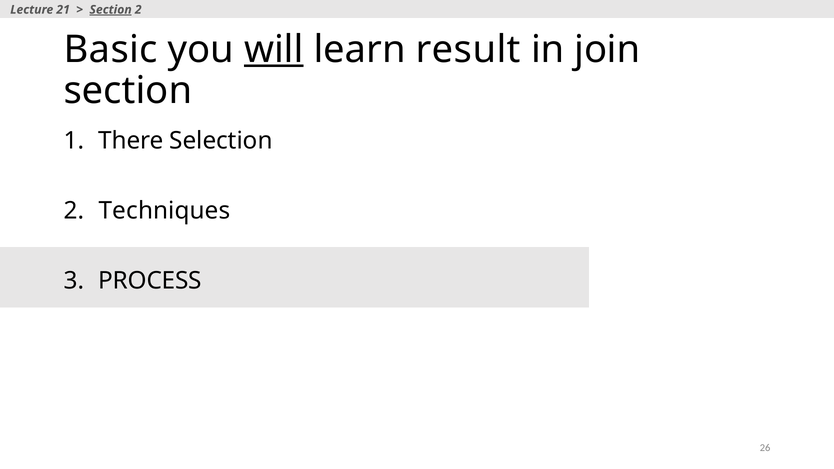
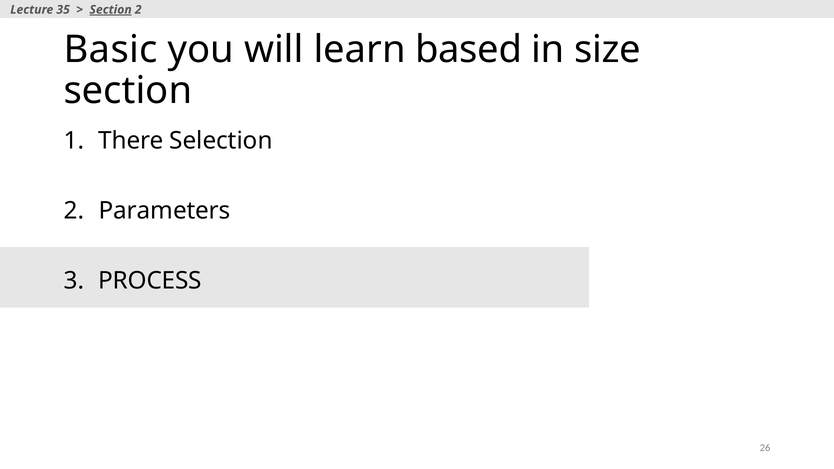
21: 21 -> 35 (63, 10)
will underline: present -> none (274, 49)
result: result -> based (469, 49)
join: join -> size (607, 49)
Techniques: Techniques -> Parameters (165, 211)
